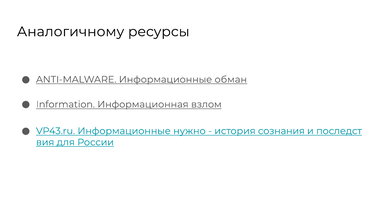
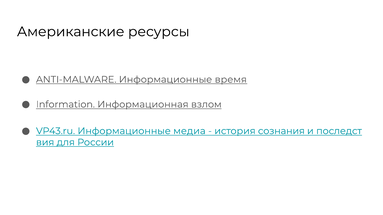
Аналогичному: Аналогичному -> Американские (71, 32)
обман: обман -> время (231, 80)
нужно: нужно -> медиа (189, 131)
